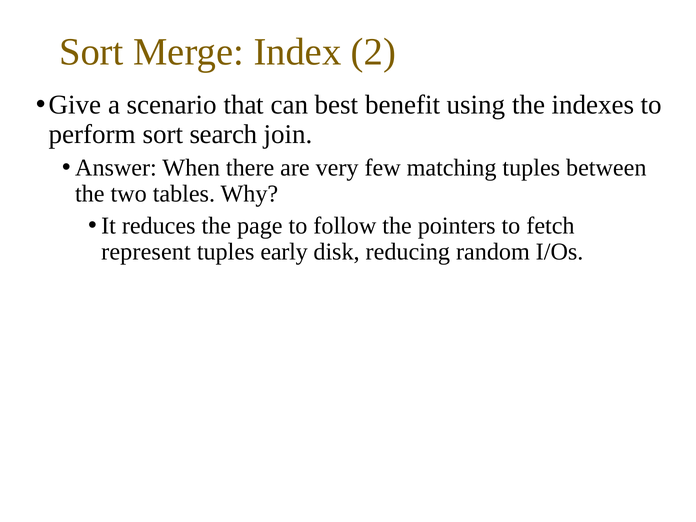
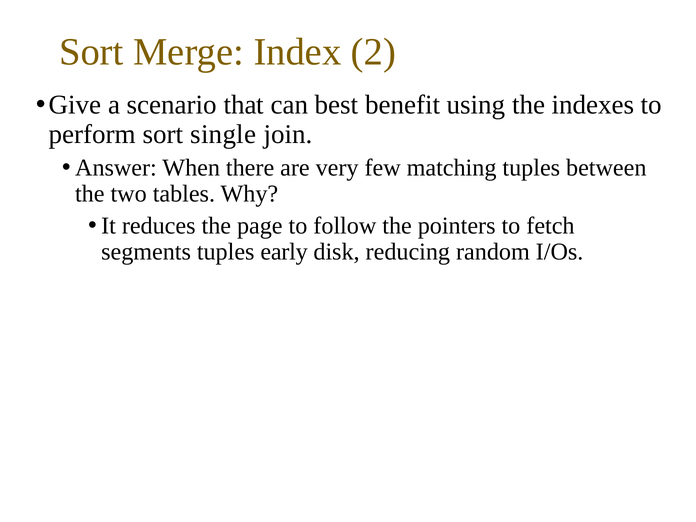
search: search -> single (223, 134)
represent: represent -> segments (146, 252)
